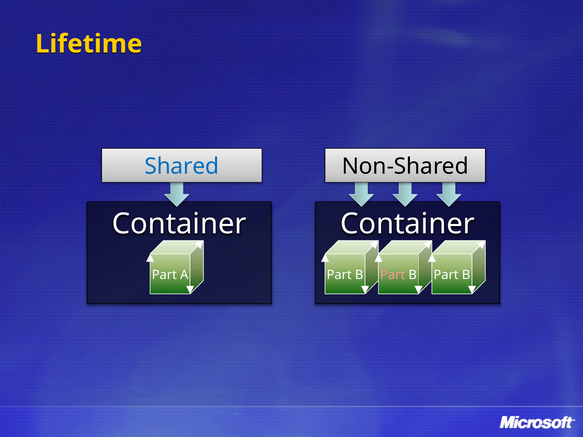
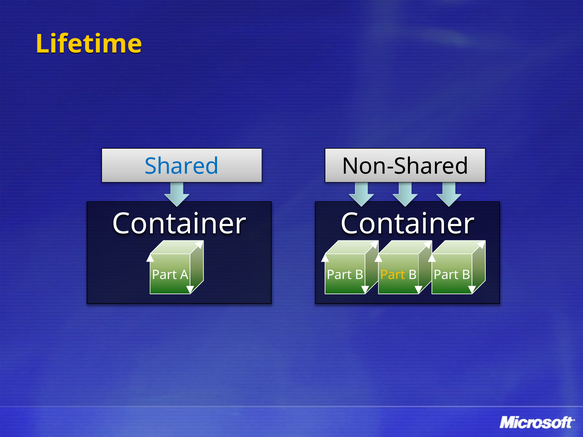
Part colour: pink -> yellow (393, 275)
